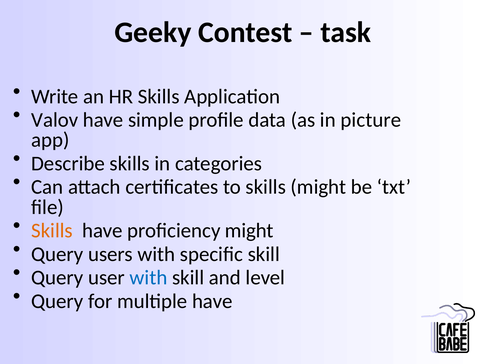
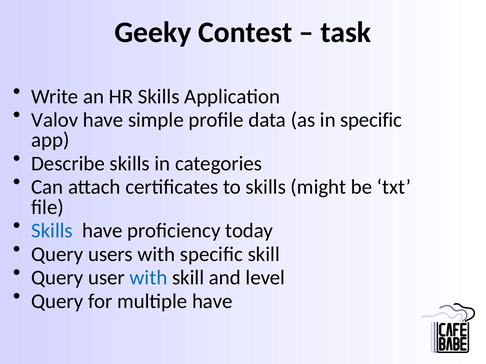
in picture: picture -> specific (371, 120)
Skills colour: orange -> blue (52, 231)
proficiency might: might -> today (249, 231)
